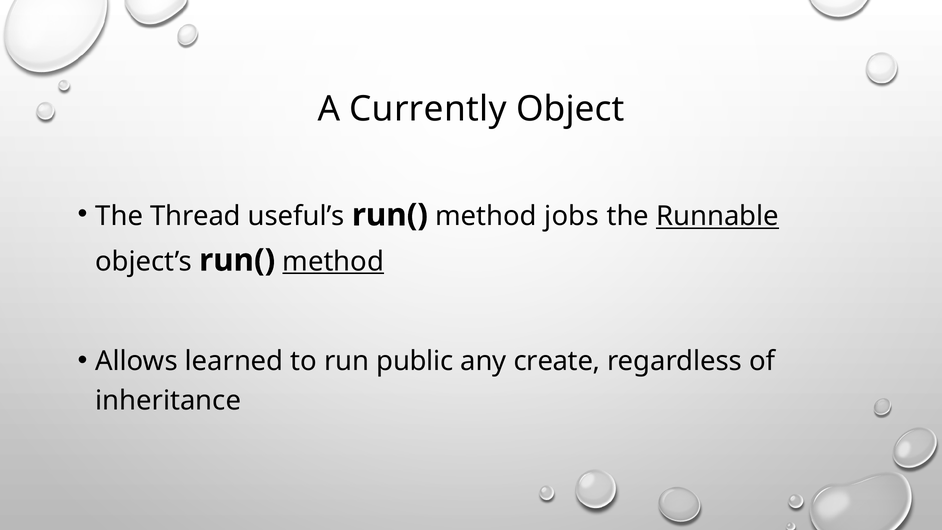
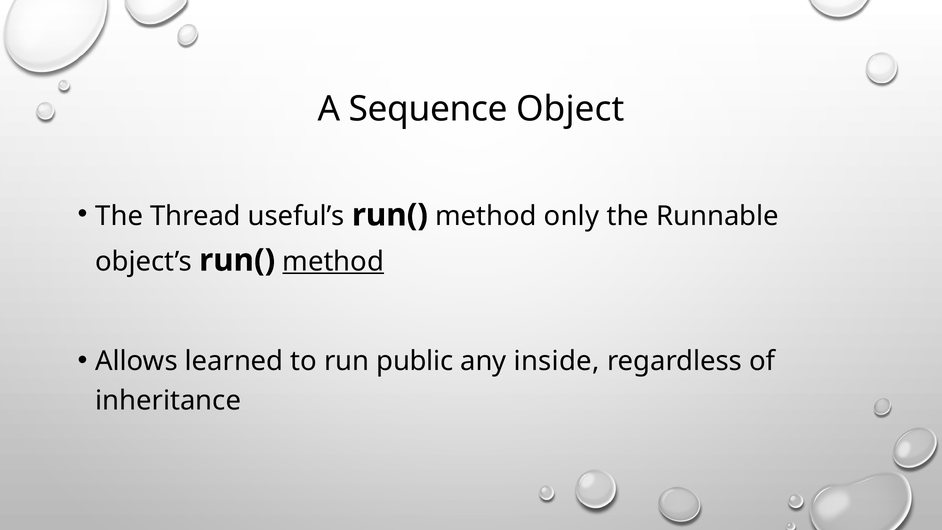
Currently: Currently -> Sequence (428, 109)
jobs: jobs -> only (571, 216)
Runnable underline: present -> none (718, 216)
create: create -> inside (557, 361)
